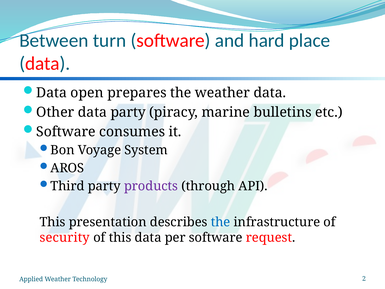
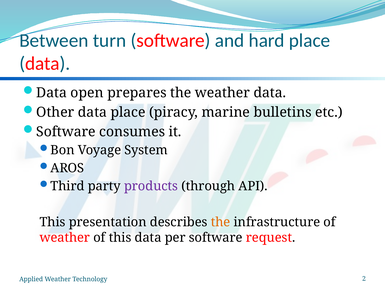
data party: party -> place (128, 112)
the colour: blue -> orange (221, 222)
security: security -> weather (65, 237)
